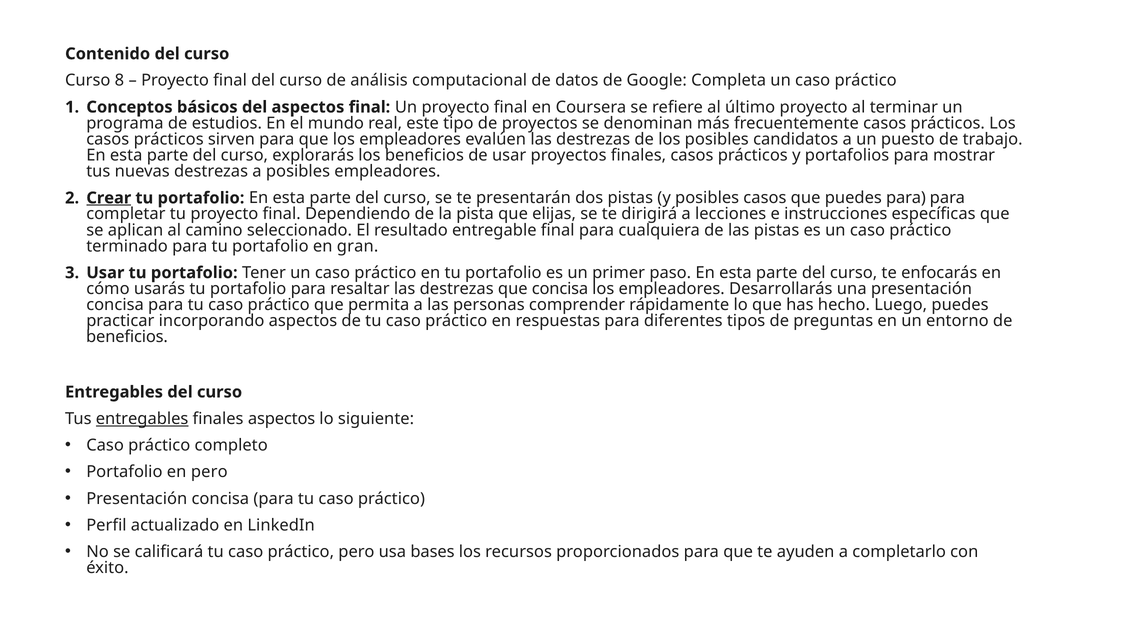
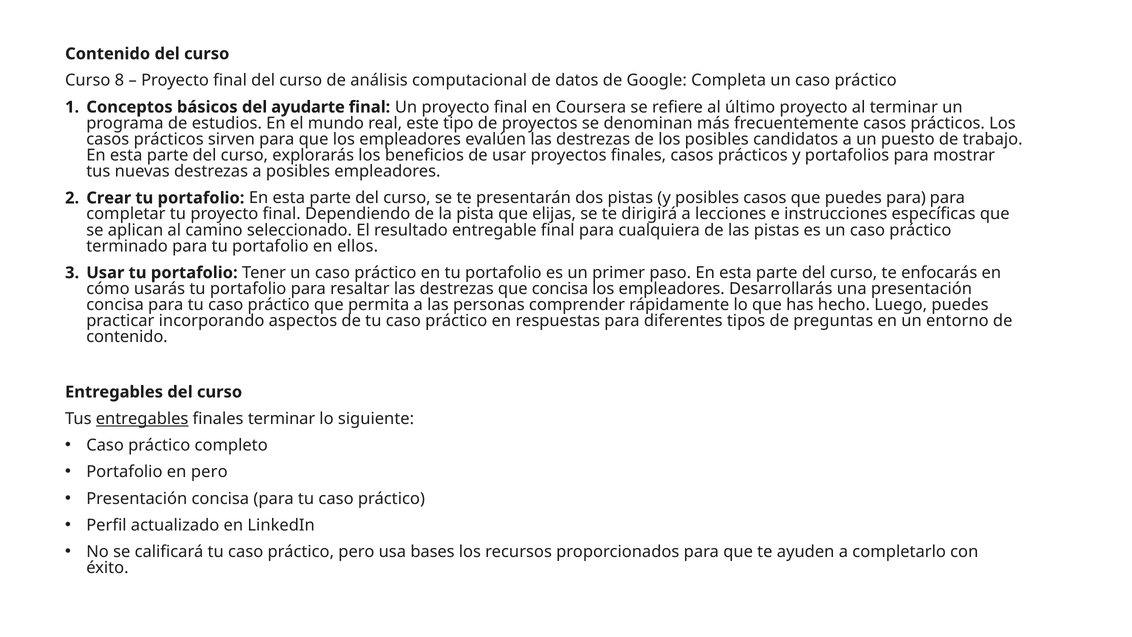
del aspectos: aspectos -> ayudarte (308, 107)
Crear underline: present -> none (109, 198)
gran: gran -> ellos (358, 246)
beneficios: beneficios -> contenido (127, 337)
finales aspectos: aspectos -> terminar (282, 419)
